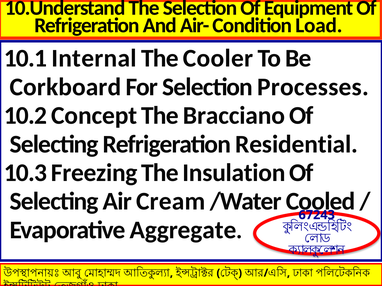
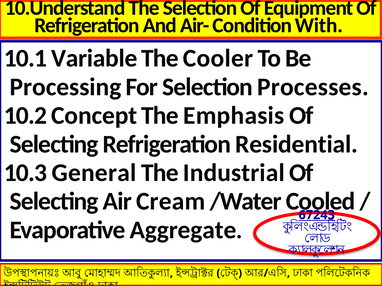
Load: Load -> With (319, 25)
Internal: Internal -> Variable (94, 58)
Corkboard: Corkboard -> Processing (65, 87)
Bracciano: Bracciano -> Emphasis (234, 116)
Freezing: Freezing -> General (94, 173)
Insulation: Insulation -> Industrial (234, 173)
67243 underline: none -> present (317, 215)
